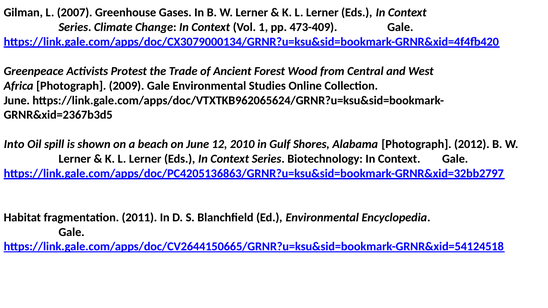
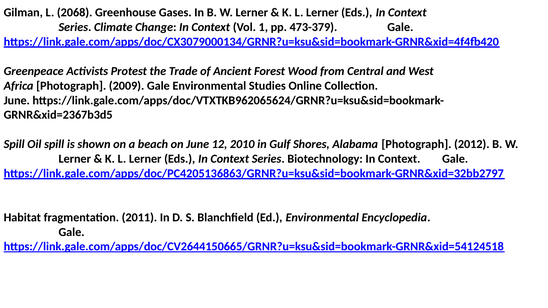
2007: 2007 -> 2068 (75, 13)
473-409: 473-409 -> 473-379 (313, 27)
Into: Into -> Spill (14, 144)
